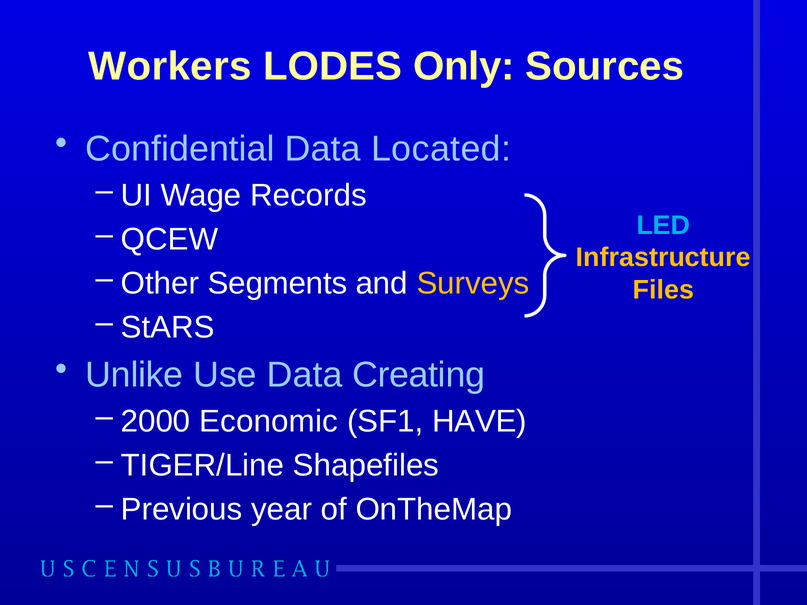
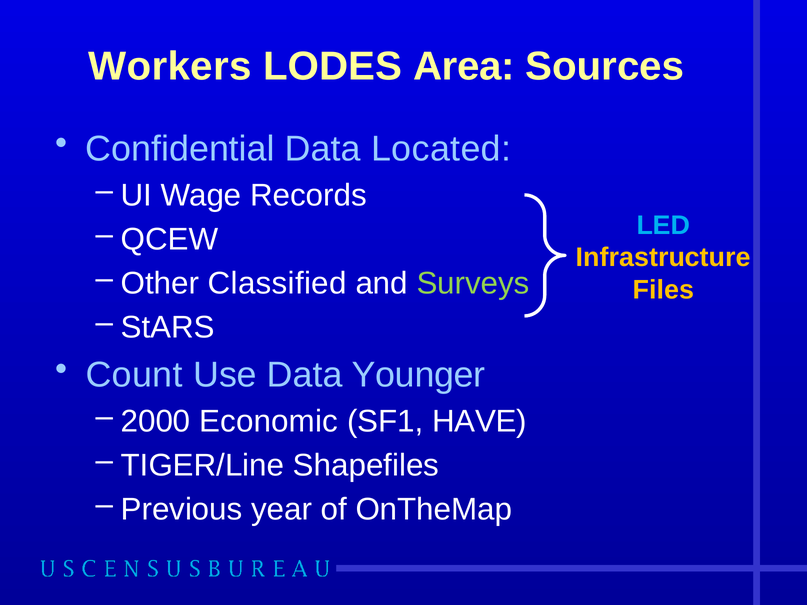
Only: Only -> Area (464, 67)
Segments: Segments -> Classified (277, 283)
Surveys colour: yellow -> light green (473, 283)
Unlike: Unlike -> Count (134, 375)
Creating: Creating -> Younger (419, 375)
